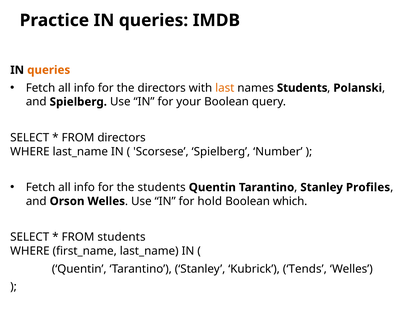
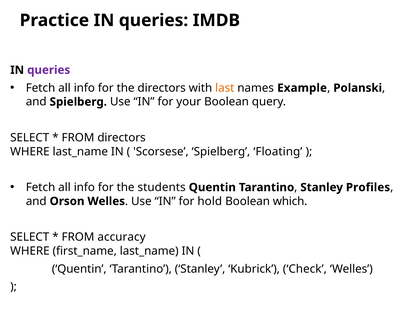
queries colour: orange -> purple (49, 70)
names Students: Students -> Example (302, 88)
Number: Number -> Floating (278, 152)
FROM students: students -> accuracy (122, 237)
Tends: Tends -> Check (305, 269)
